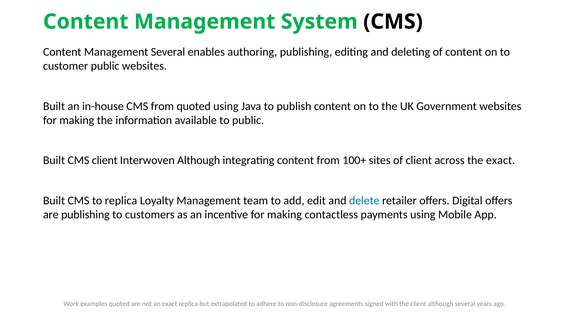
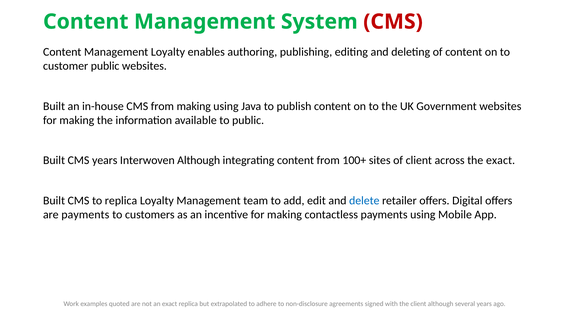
CMS colour: black -> red (393, 22)
Management Several: Several -> Loyalty (168, 52)
from quoted: quoted -> making (194, 106)
CMS client: client -> years (105, 160)
are publishing: publishing -> payments (85, 214)
